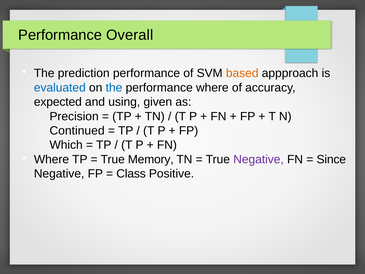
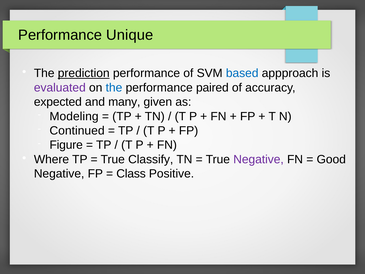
Overall: Overall -> Unique (130, 35)
prediction underline: none -> present (84, 73)
based colour: orange -> blue (242, 73)
evaluated colour: blue -> purple (60, 88)
performance where: where -> paired (212, 88)
using: using -> many (124, 102)
Precision: Precision -> Modeling (74, 116)
Which: Which -> Figure (66, 145)
Memory: Memory -> Classify (151, 159)
Since: Since -> Good (331, 159)
